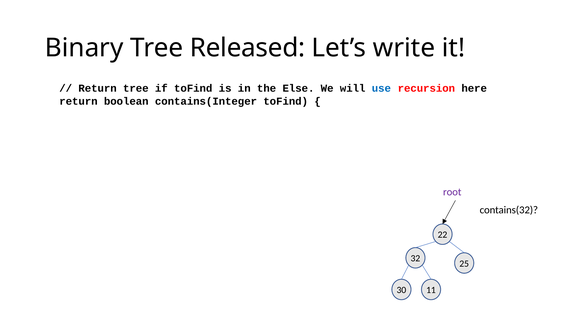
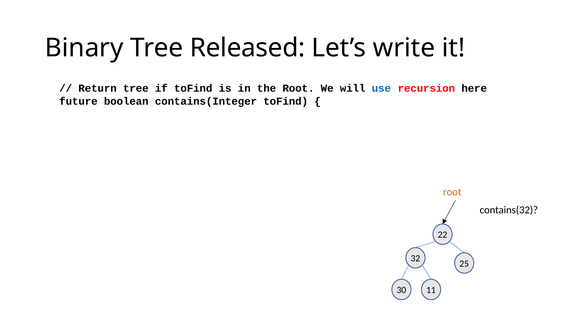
the Else: Else -> Root (298, 89)
return: return -> future (78, 101)
root colour: purple -> orange (452, 192)
